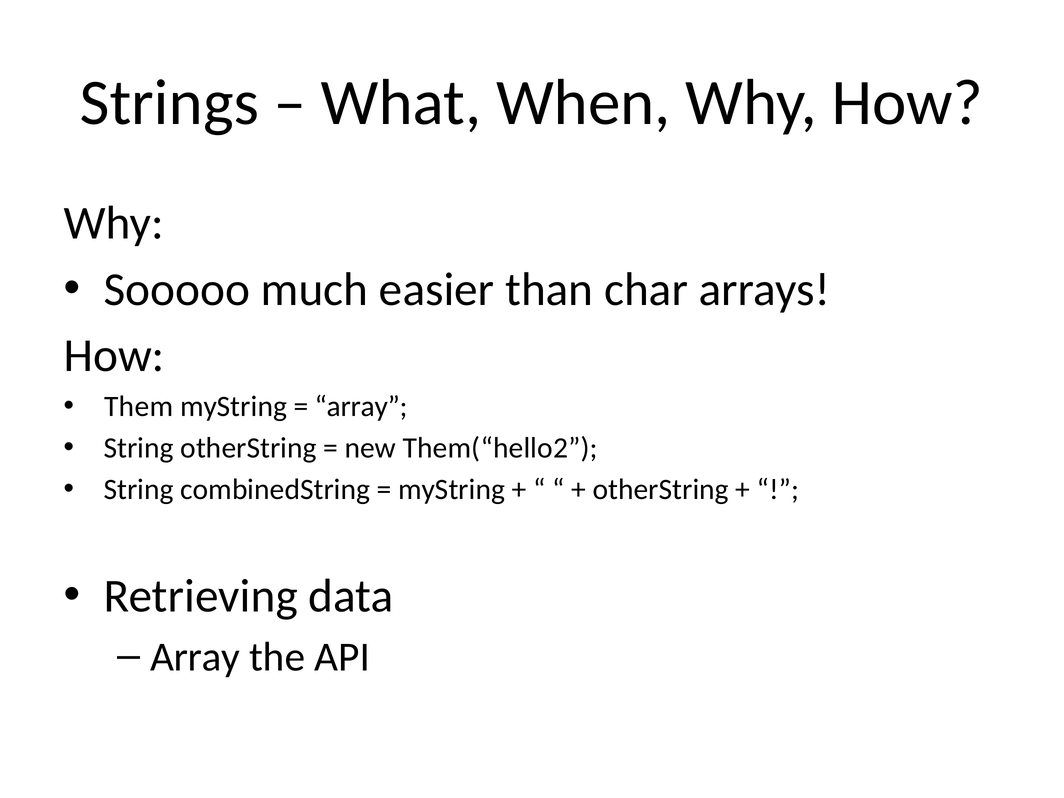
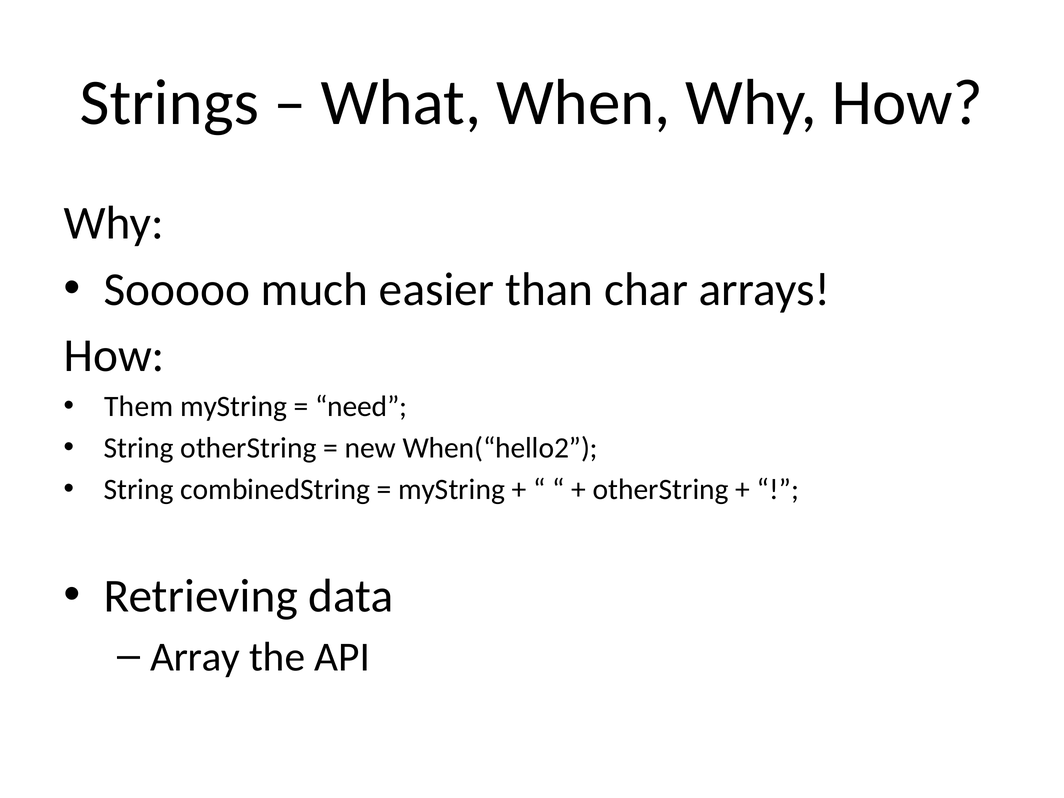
array: array -> need (361, 407)
Them(“hello2: Them(“hello2 -> When(“hello2 (500, 448)
